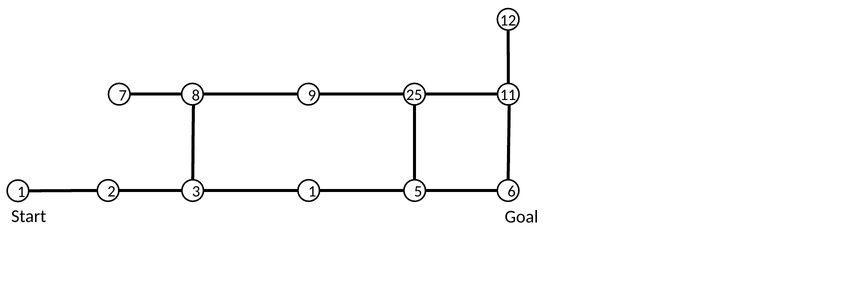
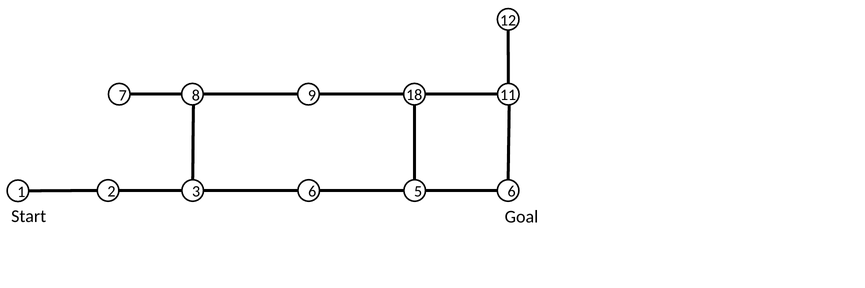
25: 25 -> 18 (414, 95)
3 1: 1 -> 6 (312, 192)
